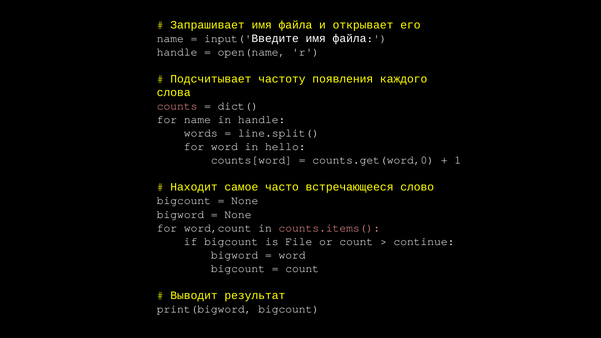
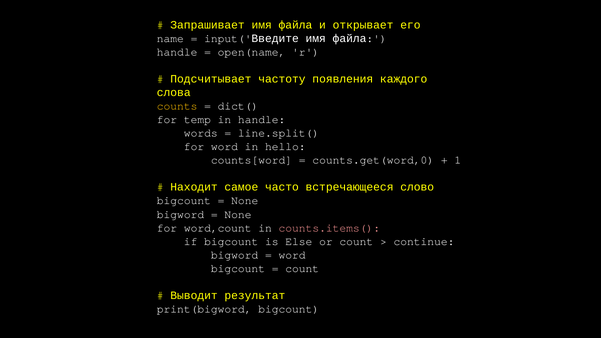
counts colour: pink -> yellow (177, 106)
for name: name -> temp (197, 120)
File: File -> Else (299, 241)
